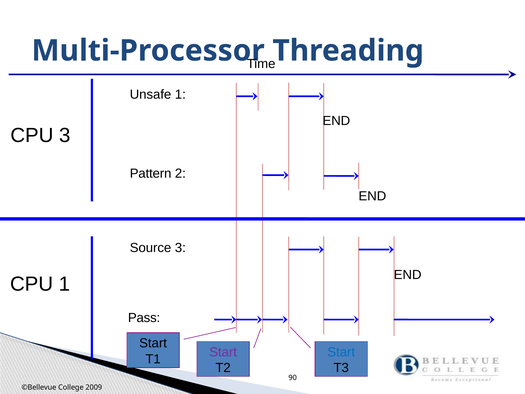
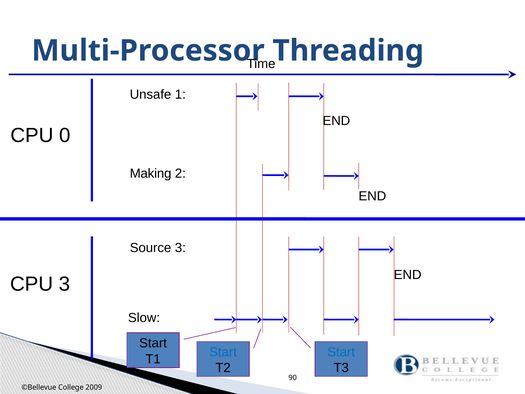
CPU 3: 3 -> 0 (65, 135)
Pattern: Pattern -> Making (151, 173)
CPU 1: 1 -> 3 (64, 284)
Pass: Pass -> Slow (144, 318)
Start colour: purple -> blue (223, 352)
